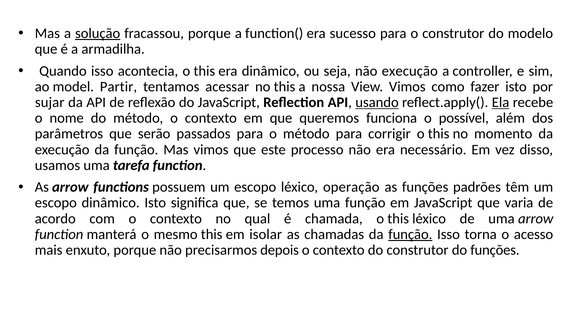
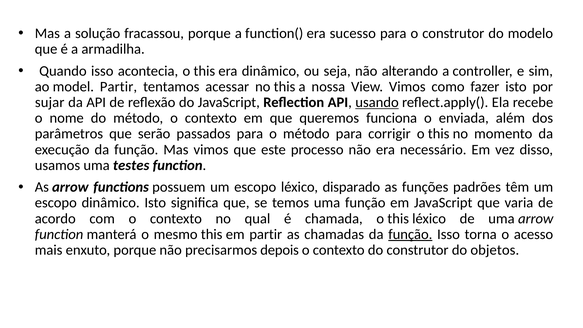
solução underline: present -> none (98, 33)
não execução: execução -> alterando (410, 71)
Ela underline: present -> none (501, 102)
possível: possível -> enviada (464, 118)
tarefa: tarefa -> testes (131, 165)
operação: operação -> disparado (351, 187)
em isolar: isolar -> partir (266, 234)
do funções: funções -> objetos (495, 250)
